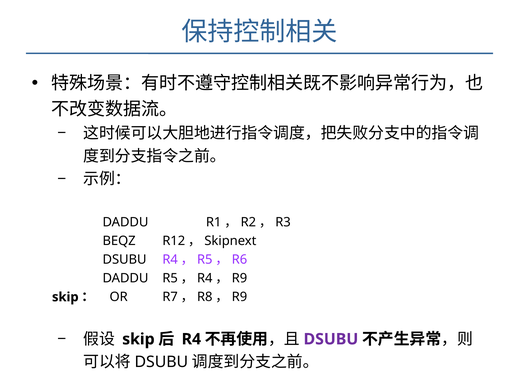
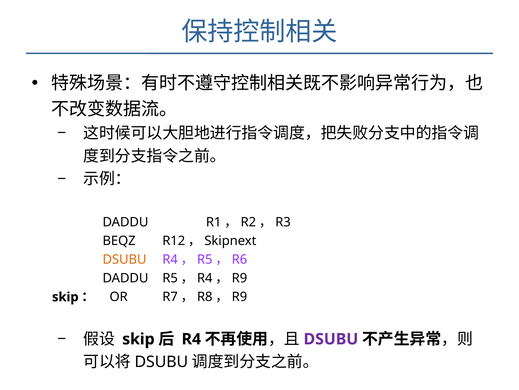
DSUBU colour: black -> orange (125, 259)
